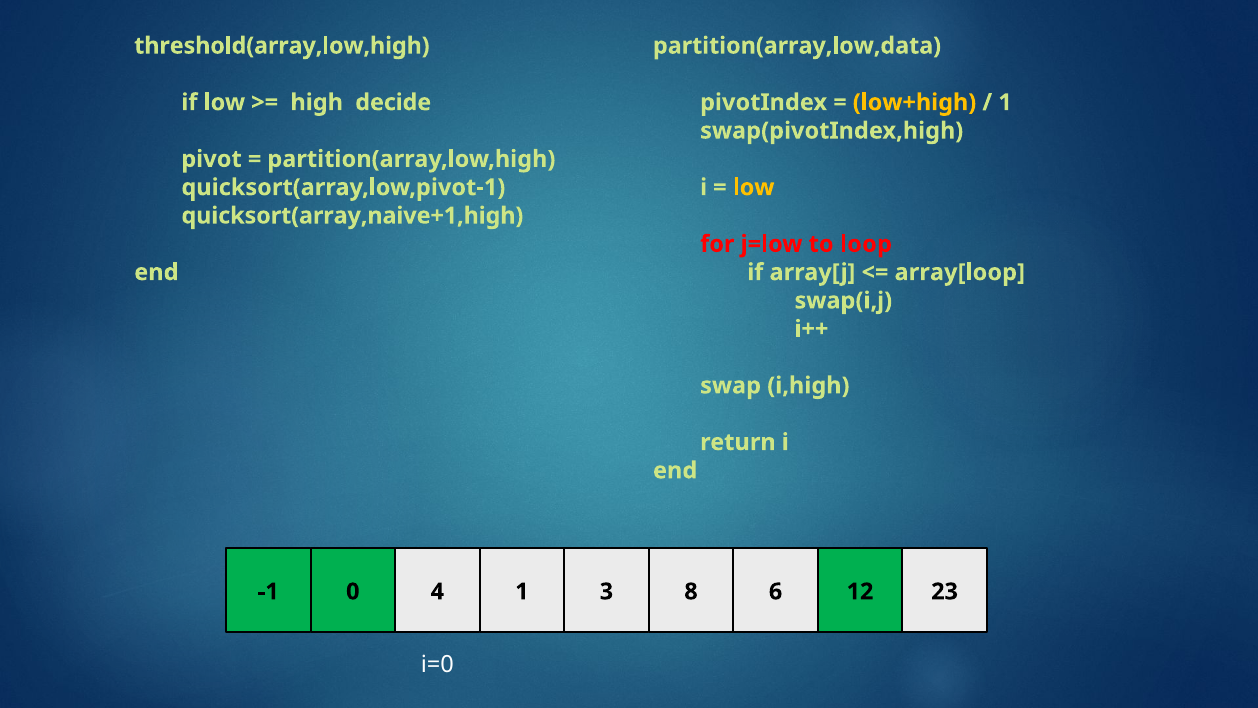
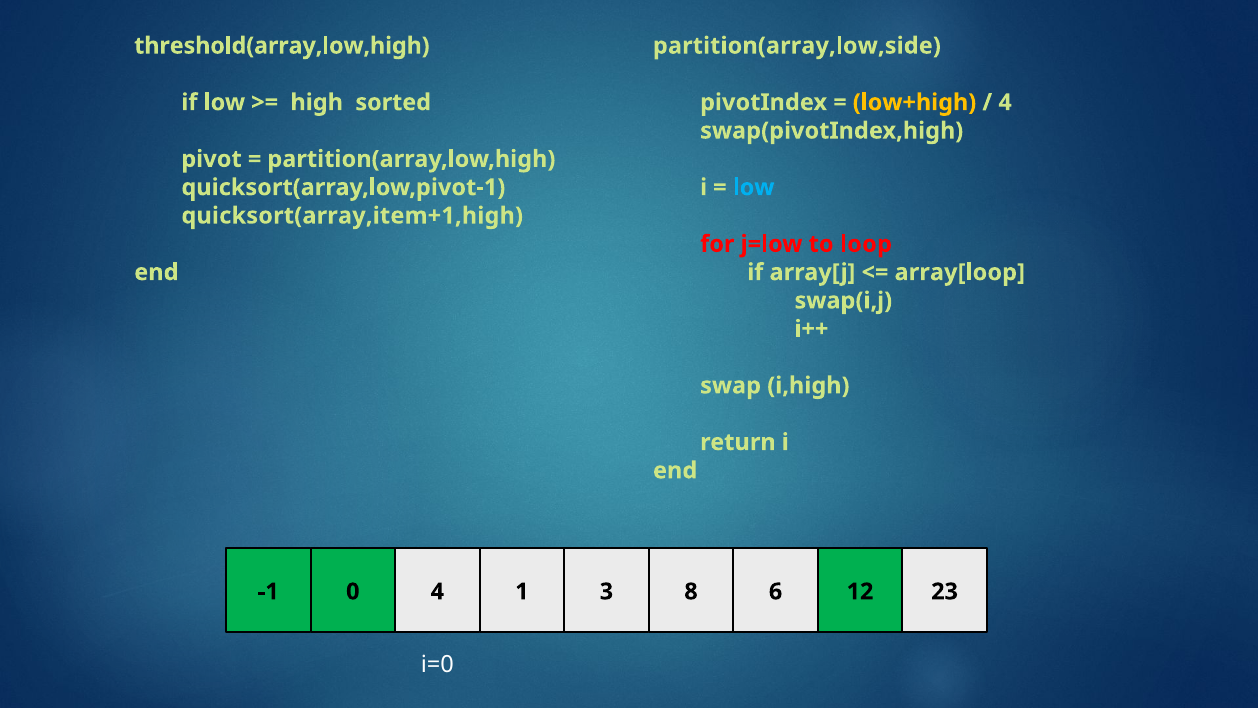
partition(array,low,data: partition(array,low,data -> partition(array,low,side (797, 46)
decide: decide -> sorted (393, 102)
1: 1 -> 4 (1005, 102)
low colour: yellow -> light blue (754, 187)
quicksort(array,naive+1,high: quicksort(array,naive+1,high -> quicksort(array,item+1,high (352, 216)
